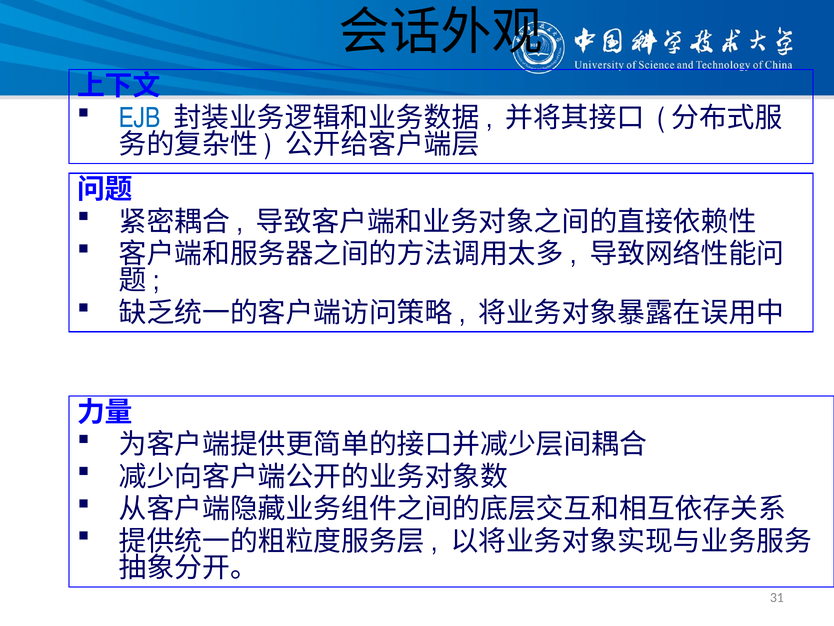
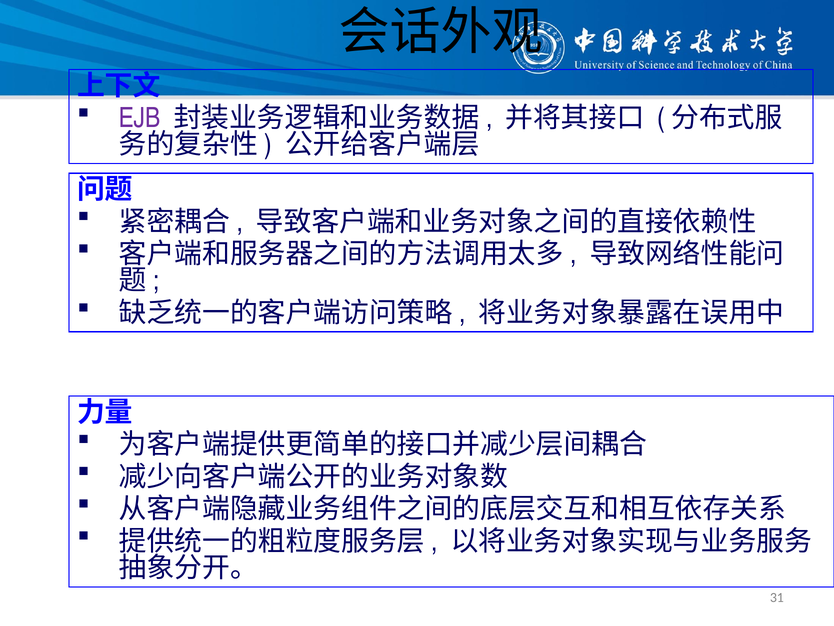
EJB colour: blue -> purple (140, 118)
